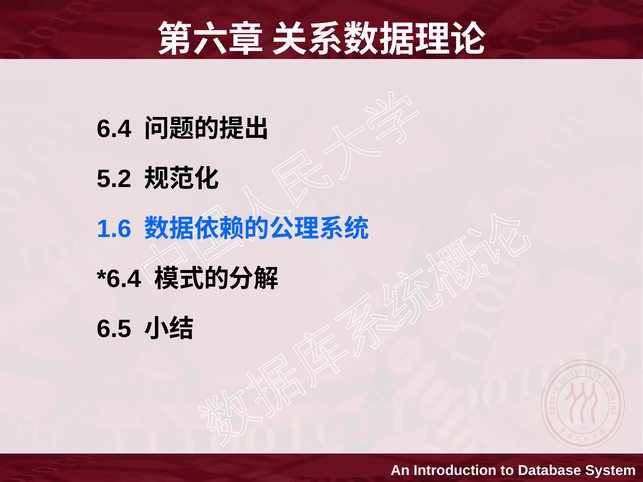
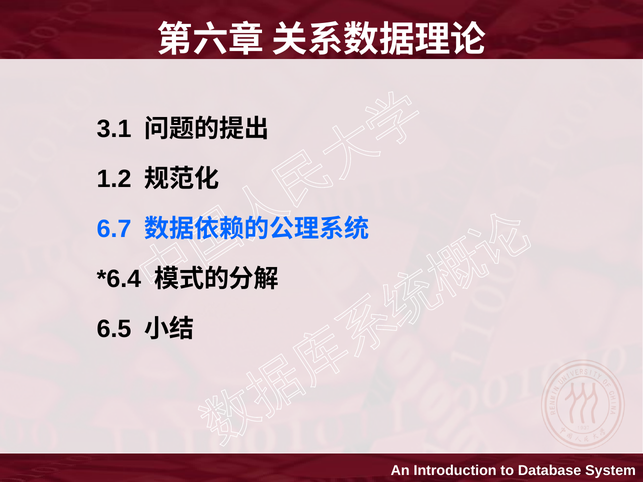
6.4: 6.4 -> 3.1 (114, 129)
5.2: 5.2 -> 1.2 (114, 179)
1.6: 1.6 -> 6.7 (114, 229)
